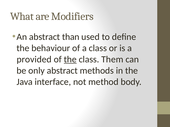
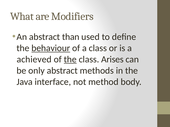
behaviour underline: none -> present (51, 48)
provided: provided -> achieved (34, 60)
Them: Them -> Arises (112, 60)
